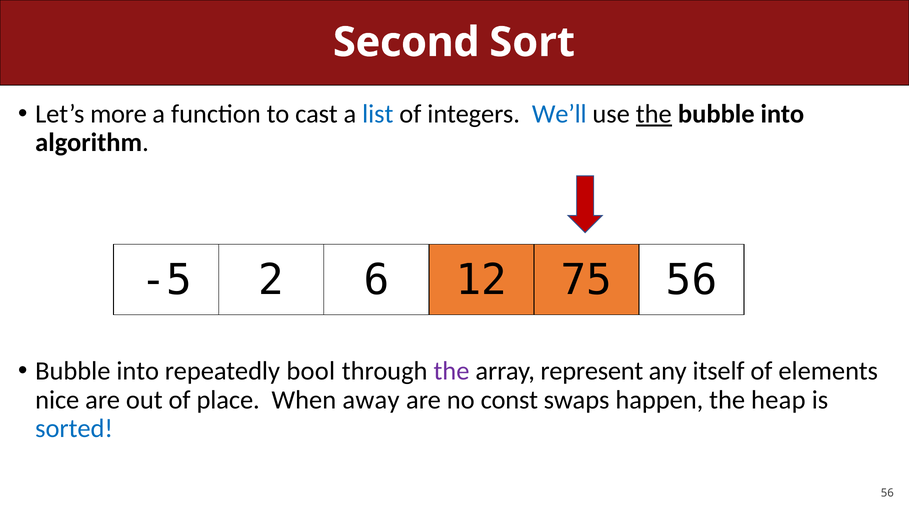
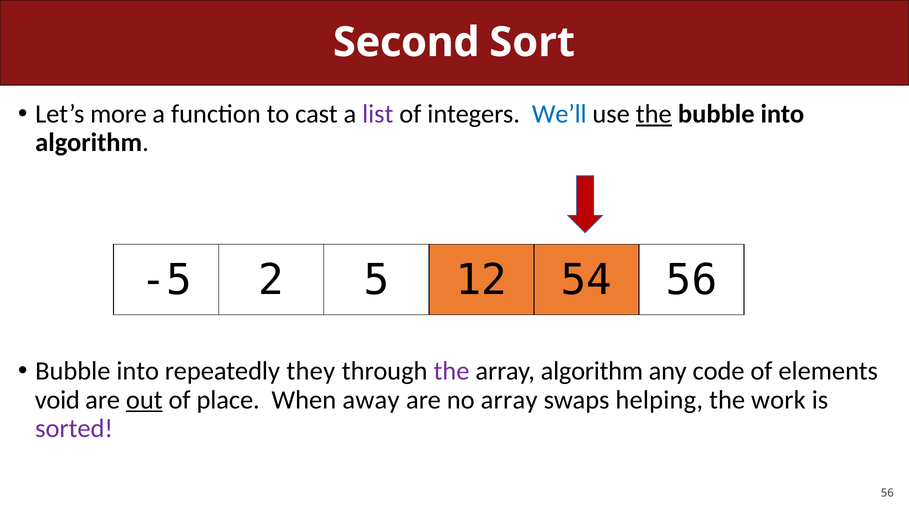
list colour: blue -> purple (378, 114)
6: 6 -> 5 (376, 280)
75: 75 -> 54 (586, 280)
bool: bool -> they (311, 371)
array represent: represent -> algorithm (592, 371)
itself: itself -> code (719, 371)
nice: nice -> void (57, 400)
out underline: none -> present (144, 400)
no const: const -> array (509, 400)
happen: happen -> helping (659, 400)
heap: heap -> work (778, 400)
sorted colour: blue -> purple (74, 429)
